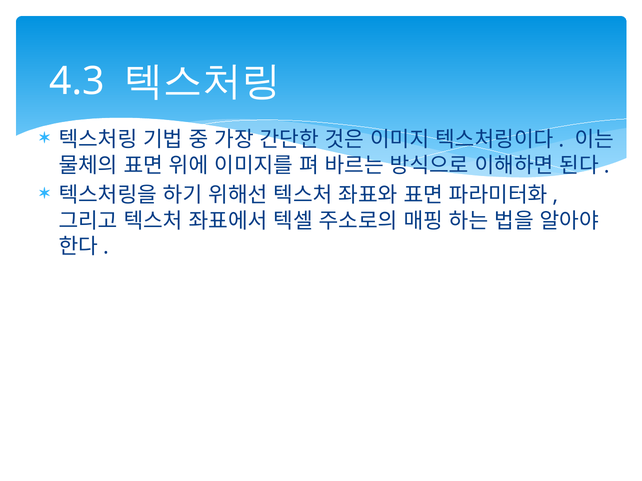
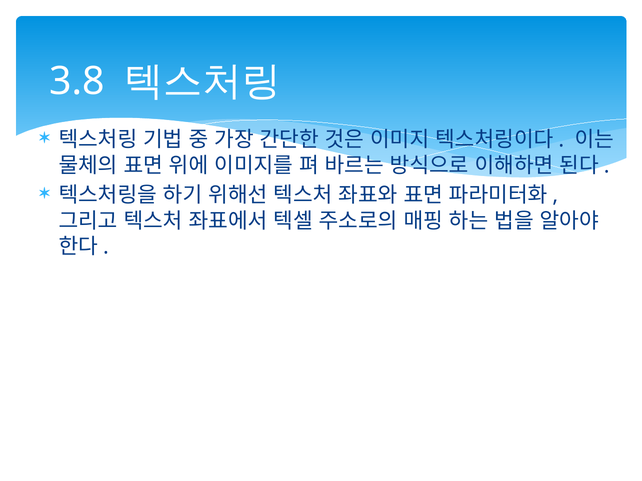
4.3: 4.3 -> 3.8 (77, 81)
